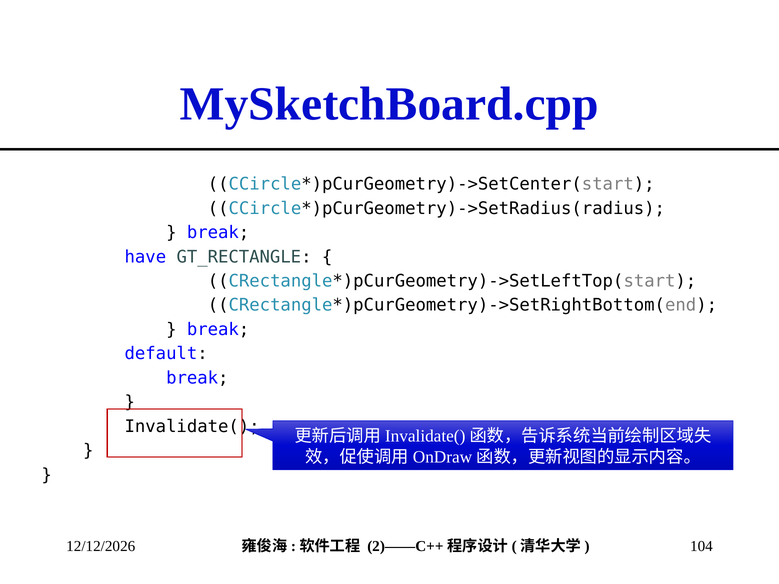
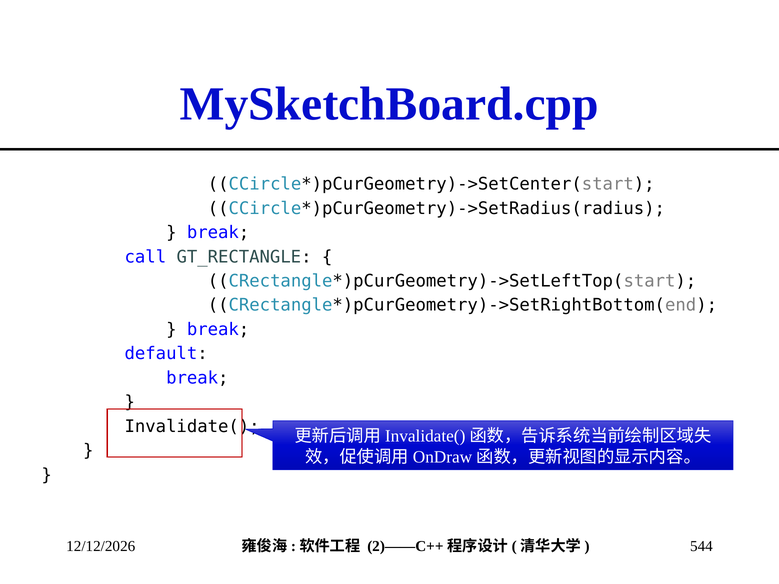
have: have -> call (145, 257)
104: 104 -> 544 (701, 546)
